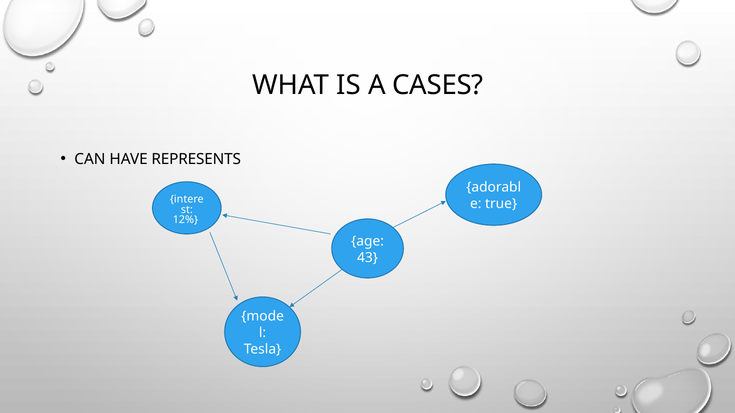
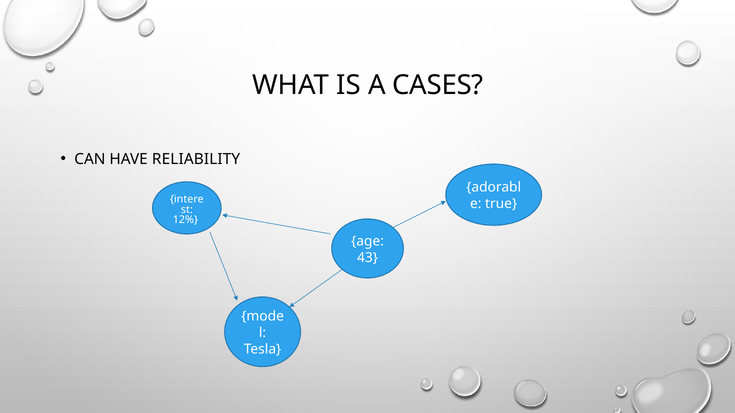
REPRESENTS: REPRESENTS -> RELIABILITY (196, 159)
